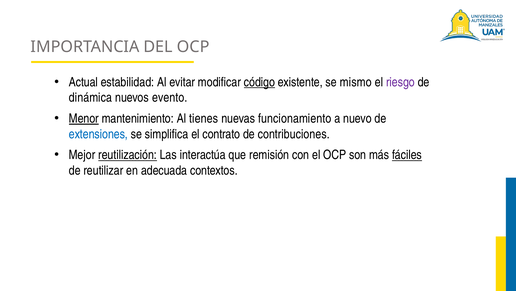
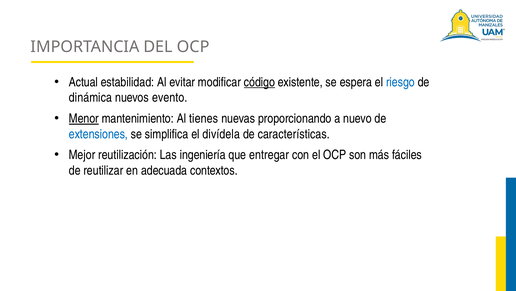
mismo: mismo -> espera (356, 82)
riesgo colour: purple -> blue (400, 82)
funcionamiento: funcionamiento -> proporcionando (295, 118)
contrato: contrato -> divídela (221, 134)
contribuciones: contribuciones -> características (294, 134)
reutilización underline: present -> none (128, 155)
interactúa: interactúa -> ingeniería (203, 155)
remisión: remisión -> entregar (269, 155)
fáciles underline: present -> none (407, 155)
